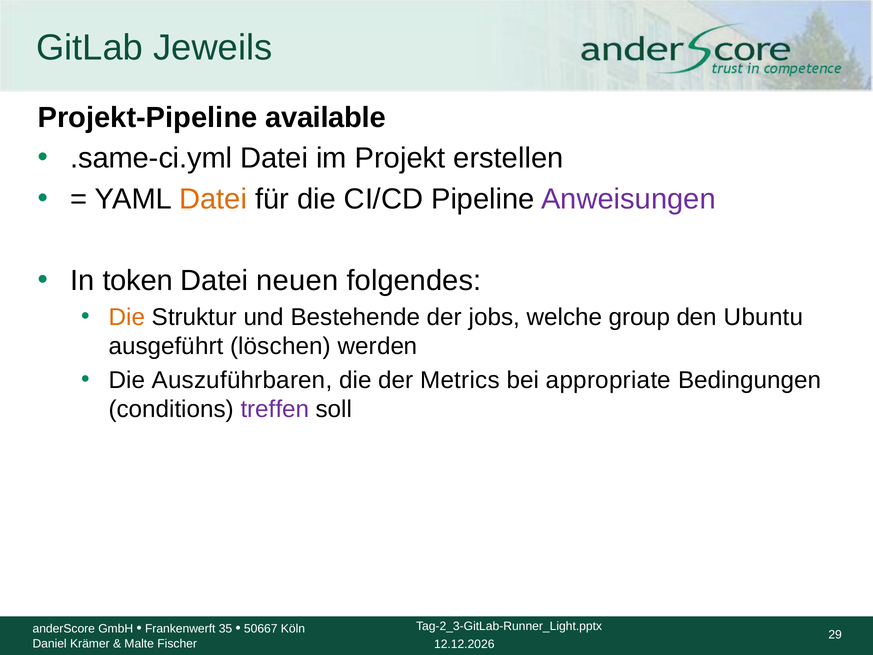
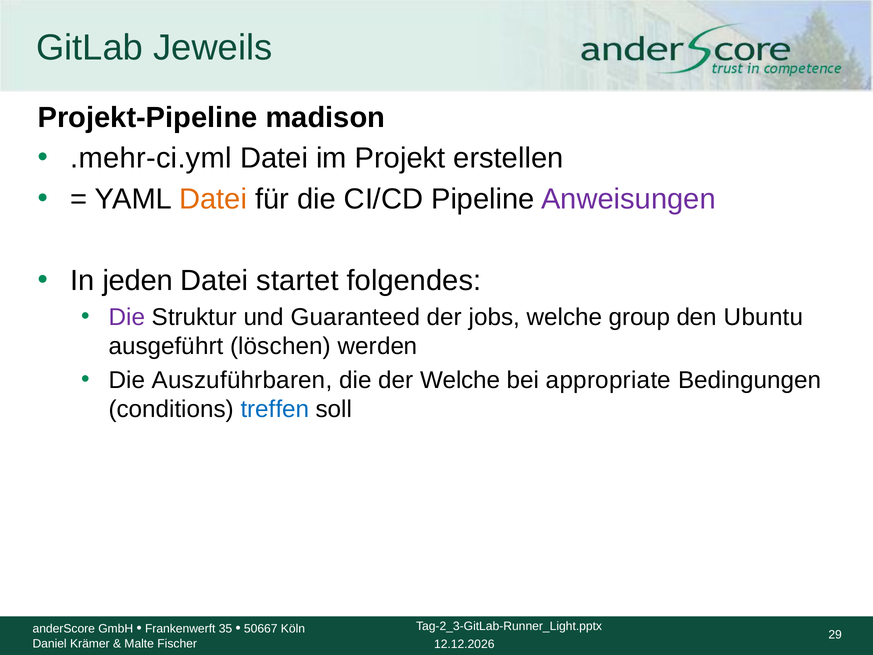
available: available -> madison (325, 118)
.same-ci.yml: .same-ci.yml -> .mehr-ci.yml (151, 158)
token: token -> jeden (138, 280)
neuen: neuen -> startet (297, 280)
Die colour: orange -> purple (127, 317)
Bestehende: Bestehende -> Guaranteed (355, 317)
der Metrics: Metrics -> Welche (460, 380)
treffen colour: purple -> blue (275, 409)
